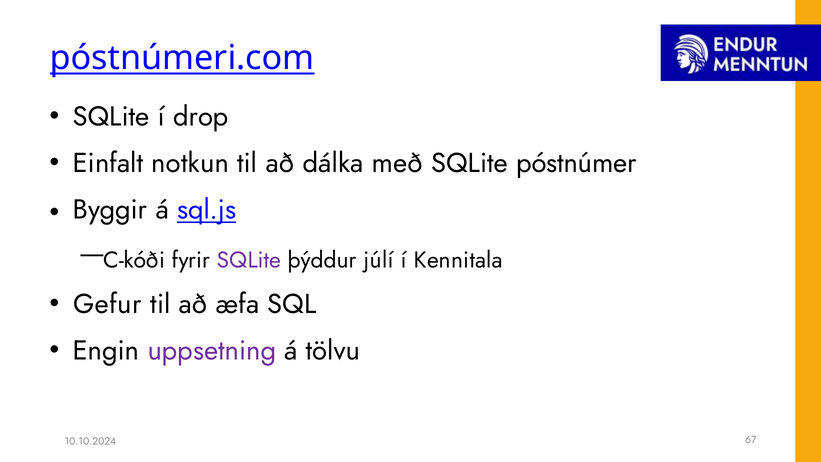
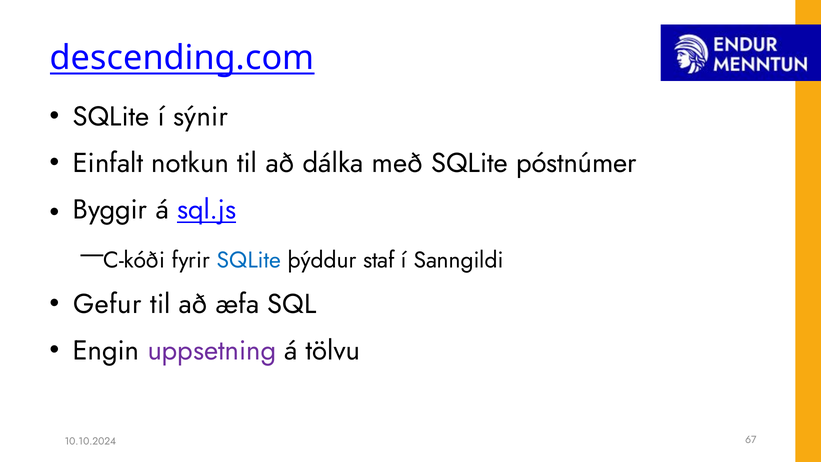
póstnúmeri.com: póstnúmeri.com -> descending.com (182, 58)
drop: drop -> sýnir (201, 117)
SQLite colour: purple -> blue (249, 260)
júlí: júlí -> staf (379, 260)
Kennitala: Kennitala -> Sanngildi (459, 260)
